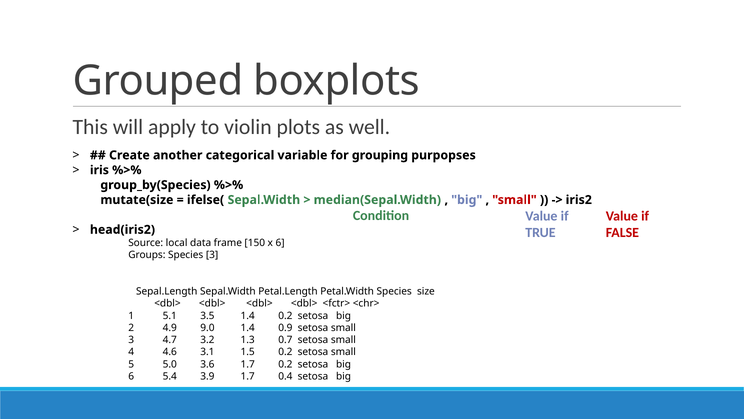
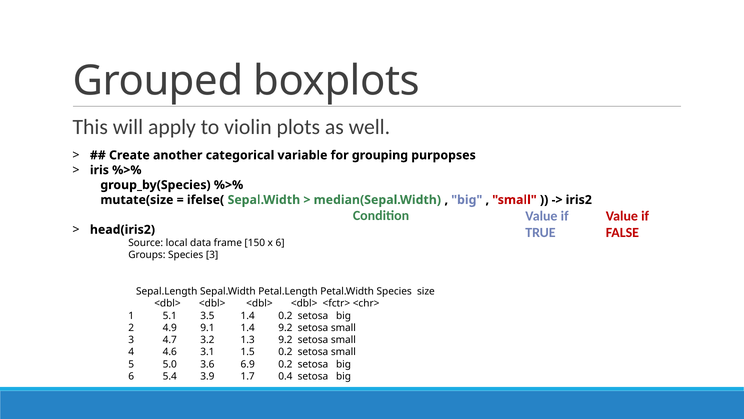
9.0: 9.0 -> 9.1 (207, 327)
1.4 0.9: 0.9 -> 9.2 (285, 327)
1.3 0.7: 0.7 -> 9.2 (285, 340)
3.6 1.7: 1.7 -> 6.9 (248, 364)
